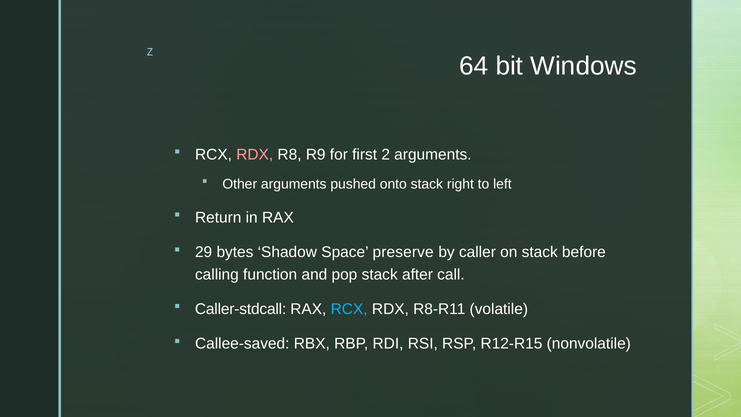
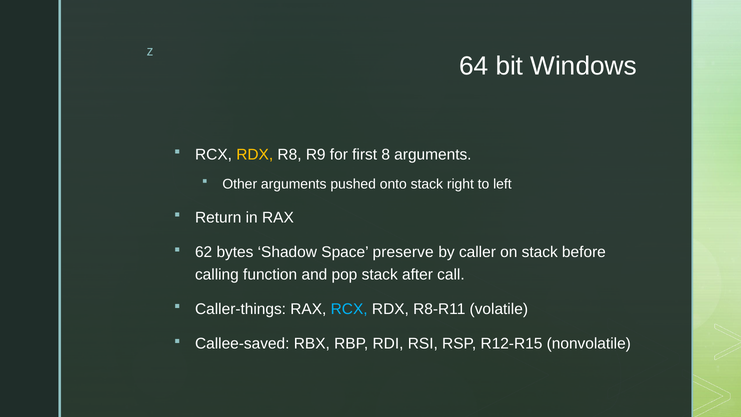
RDX colour: pink -> yellow (255, 155)
2: 2 -> 8 (386, 155)
29: 29 -> 62 (204, 252)
Caller-stdcall: Caller-stdcall -> Caller-things (241, 309)
